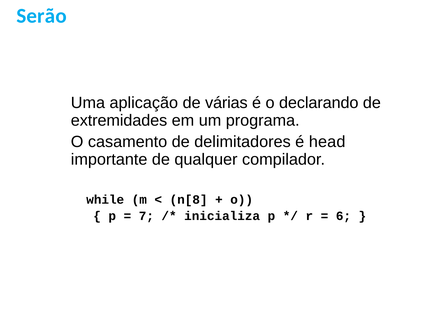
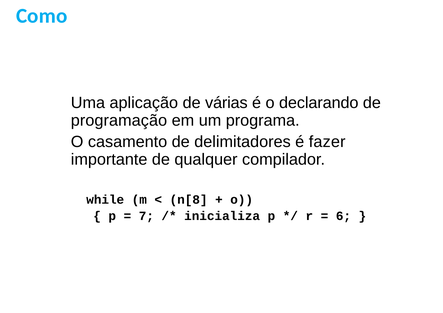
Serão: Serão -> Como (42, 16)
extremidades: extremidades -> programação (119, 120)
head: head -> fazer (327, 142)
